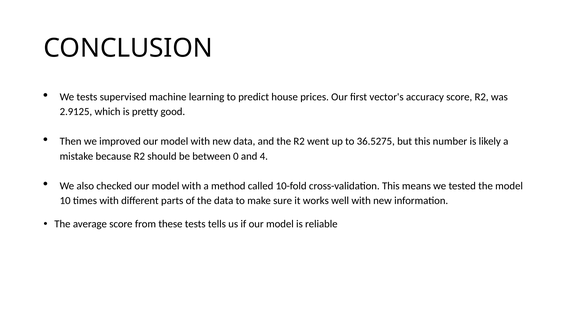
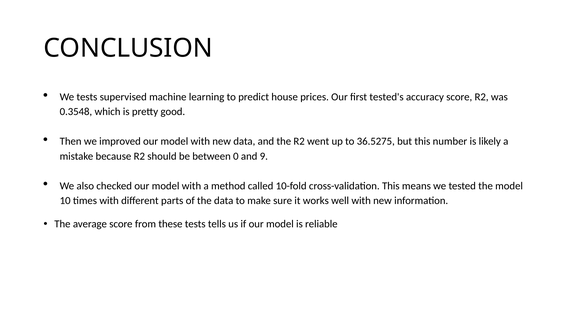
vector's: vector's -> tested's (387, 97)
2.9125: 2.9125 -> 0.3548 (76, 112)
4: 4 -> 9 (264, 156)
